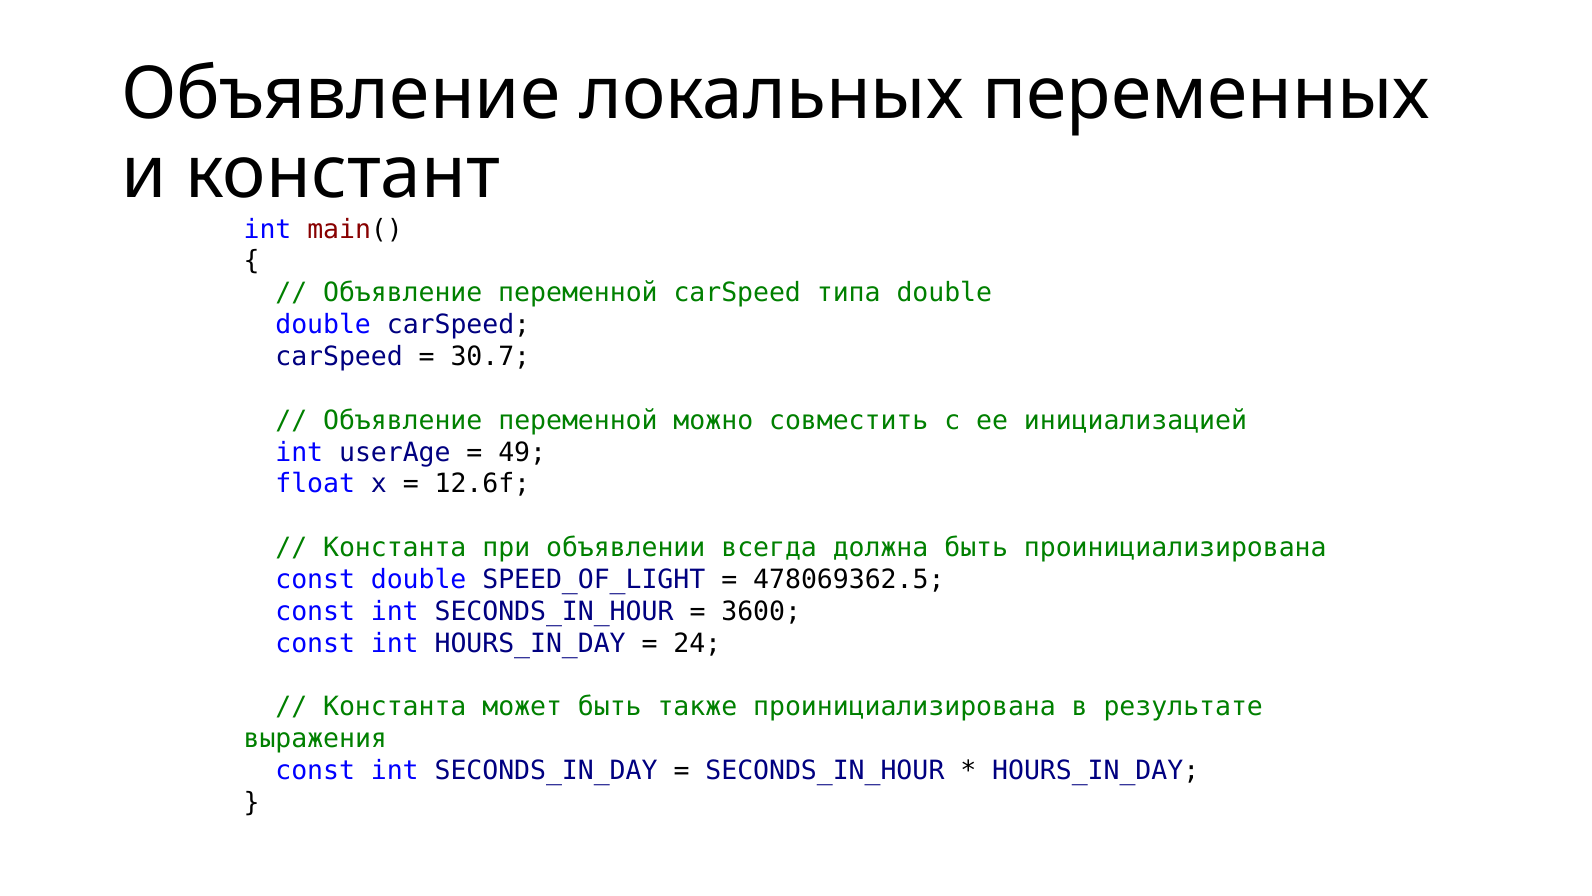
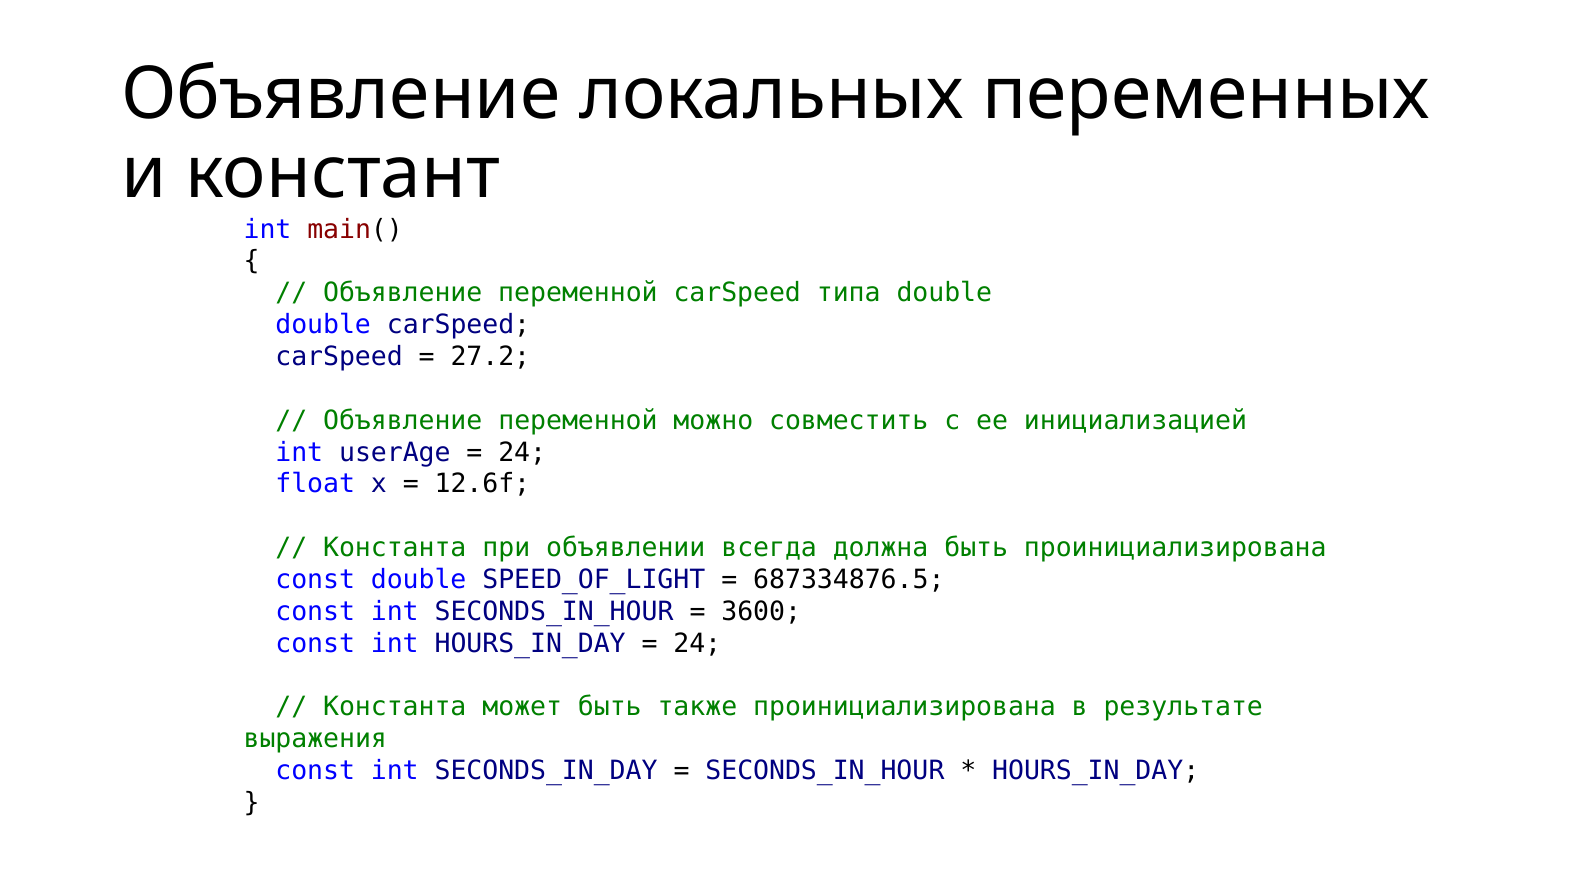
30.7: 30.7 -> 27.2 (490, 357)
49: 49 -> 24 (522, 452)
478069362.5: 478069362.5 -> 687334876.5 (849, 579)
